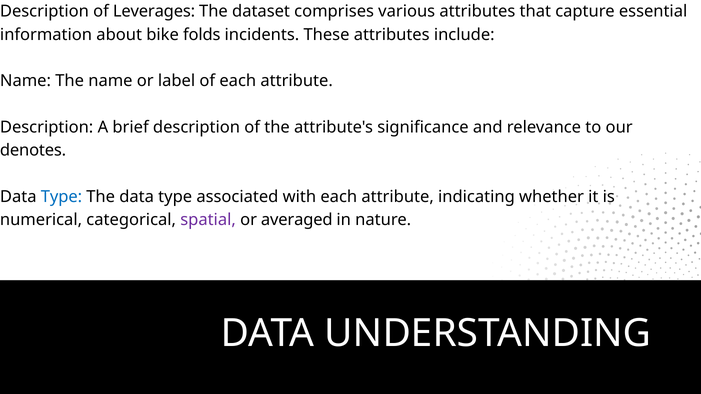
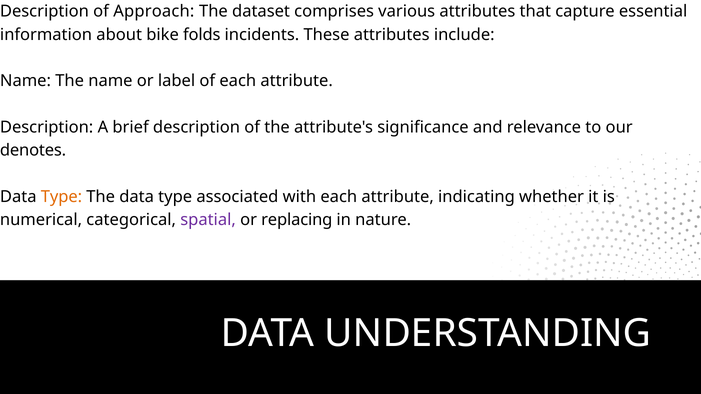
Leverages: Leverages -> Approach (154, 11)
Type colour: blue -> orange (61, 197)
averaged: averaged -> replacing (297, 220)
